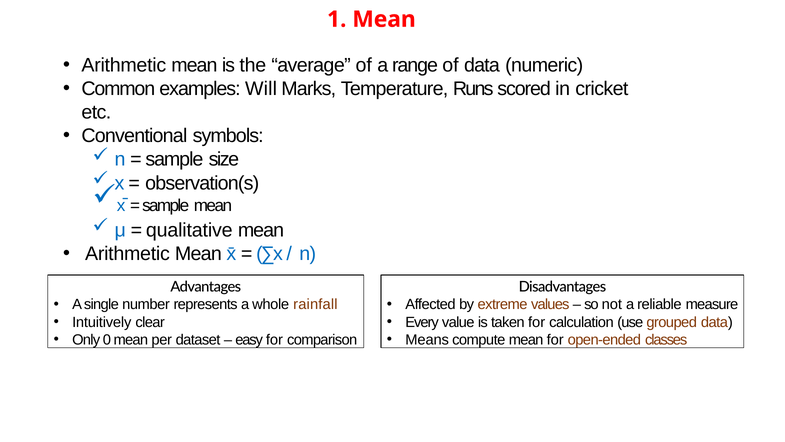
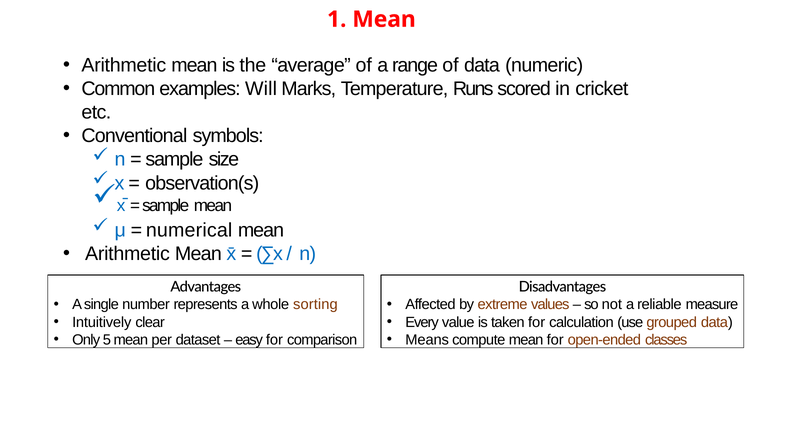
qualitative: qualitative -> numerical (189, 230)
rainfall: rainfall -> sorting (315, 304)
0: 0 -> 5 (107, 340)
